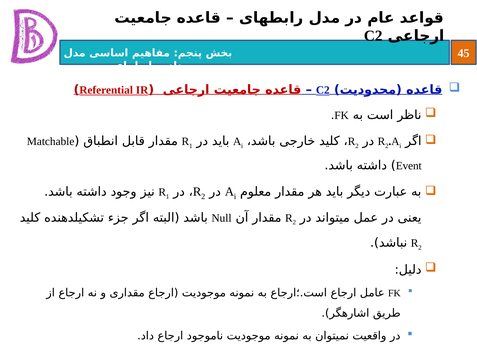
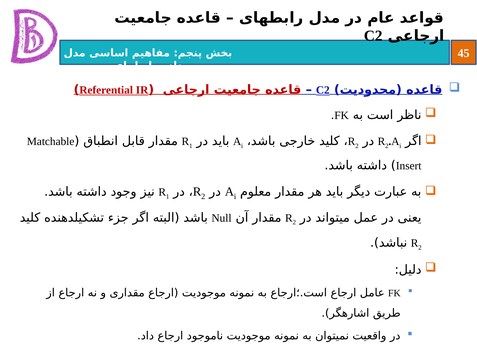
Event: Event -> Insert (409, 166)
